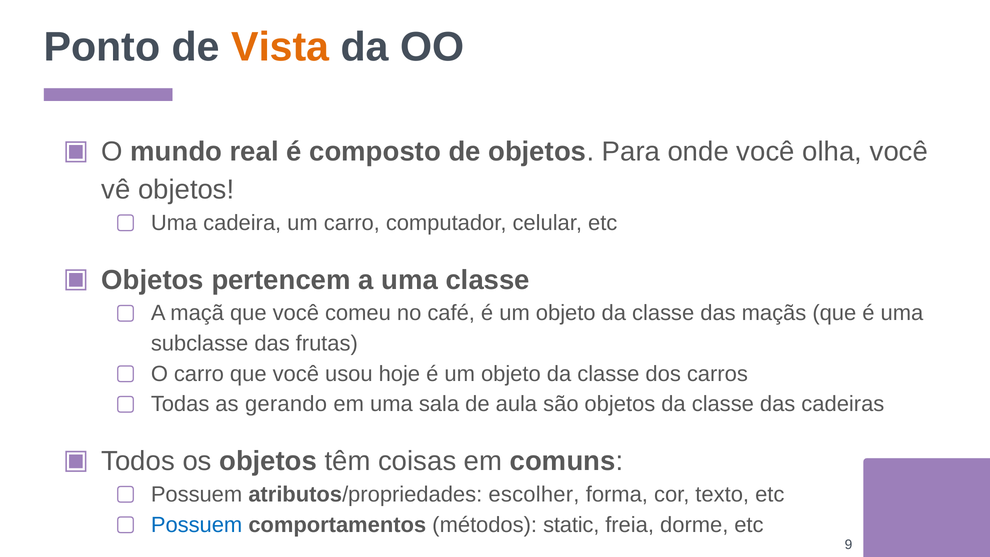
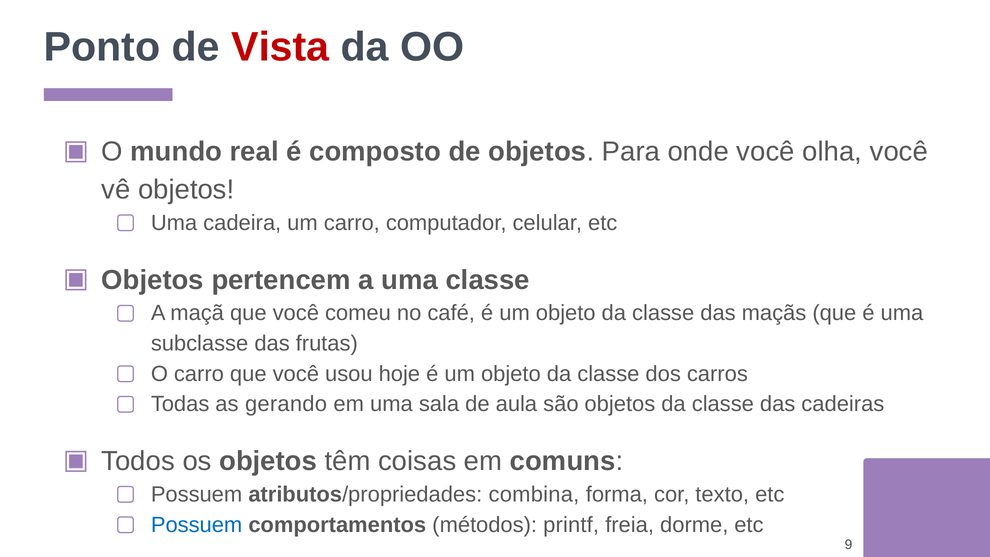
Vista colour: orange -> red (280, 47)
escolher: escolher -> combina (534, 494)
static: static -> printf (571, 525)
